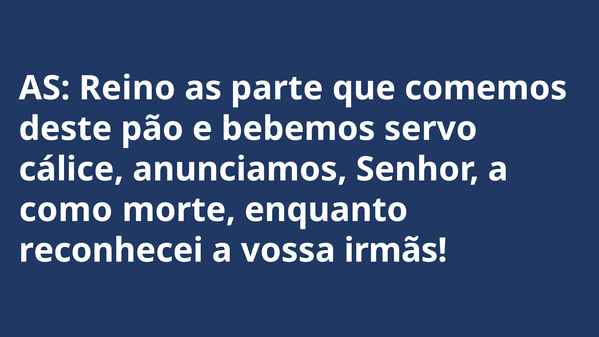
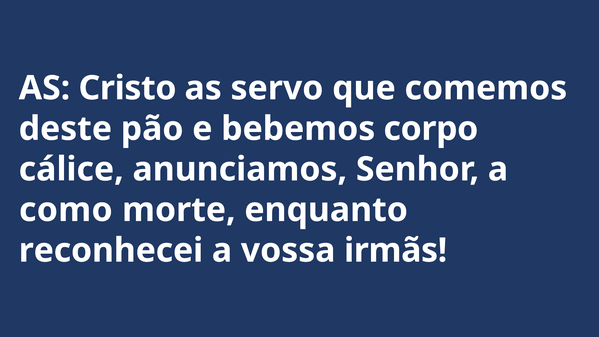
Reino: Reino -> Cristo (128, 88)
parte: parte -> servo (277, 88)
servo: servo -> corpo (431, 129)
